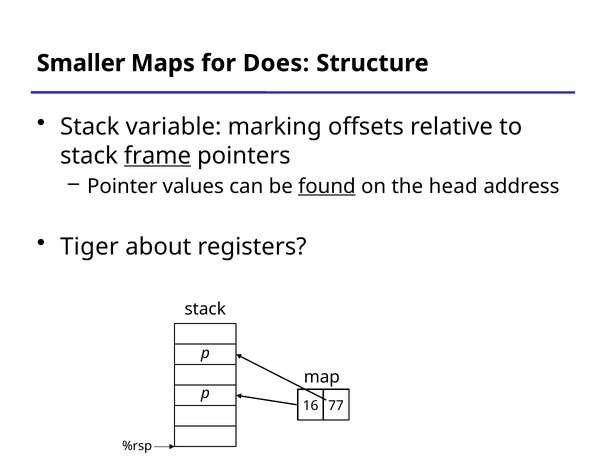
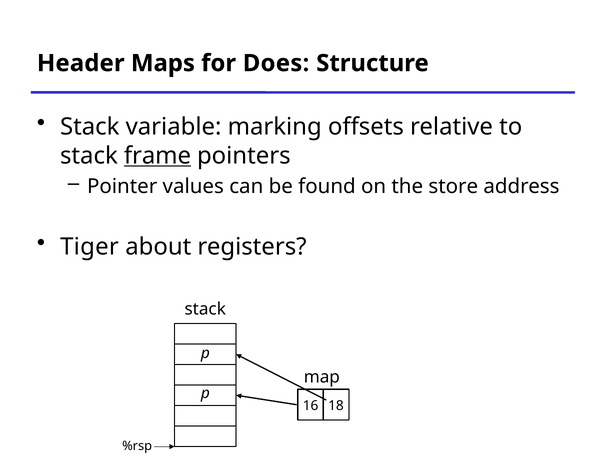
Smaller: Smaller -> Header (81, 63)
found underline: present -> none (327, 186)
head: head -> store (453, 186)
77: 77 -> 18 (336, 406)
